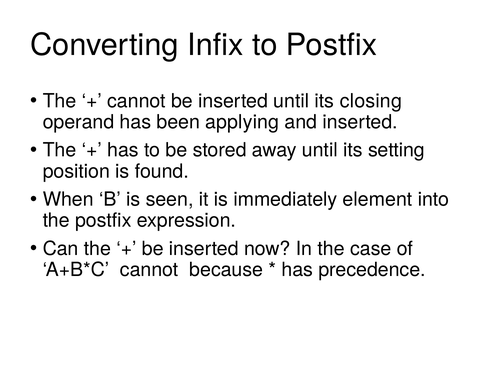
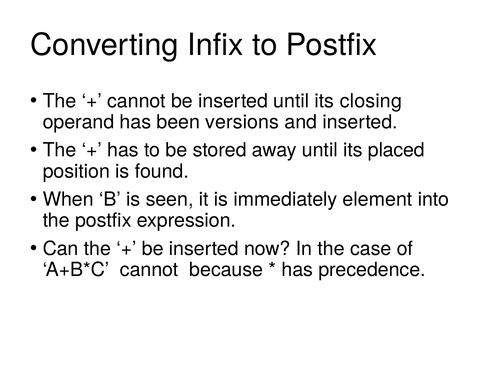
applying: applying -> versions (242, 122)
setting: setting -> placed (396, 150)
